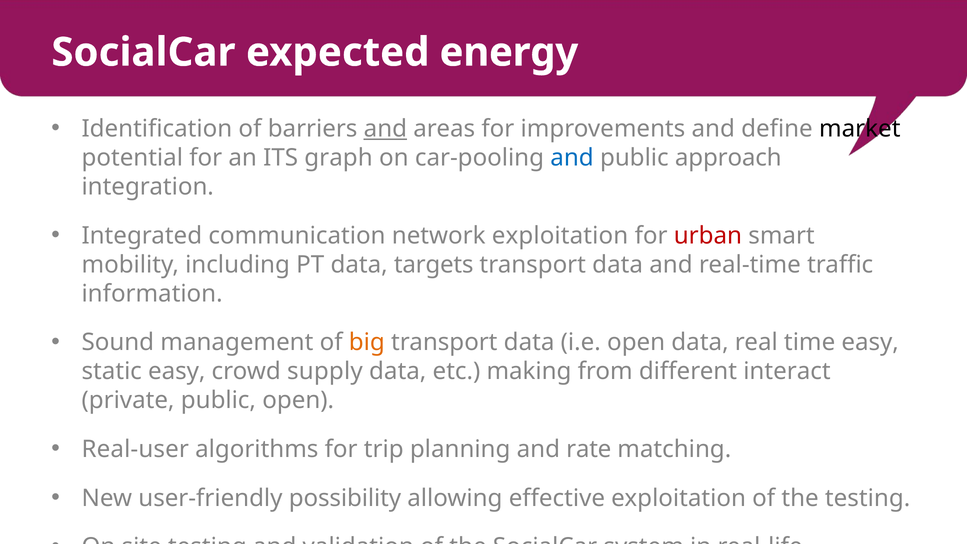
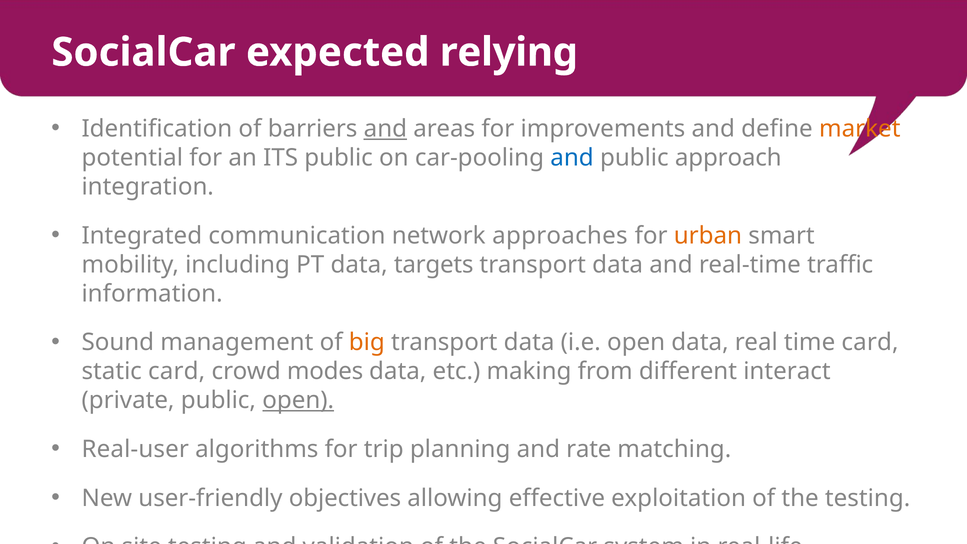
energy: energy -> relying (509, 52)
market colour: black -> orange (860, 129)
ITS graph: graph -> public (339, 158)
network exploitation: exploitation -> approaches (560, 236)
urban colour: red -> orange (708, 236)
time easy: easy -> card (870, 342)
static easy: easy -> card (177, 371)
supply: supply -> modes (325, 371)
open underline: none -> present (298, 400)
possibility: possibility -> objectives (345, 498)
